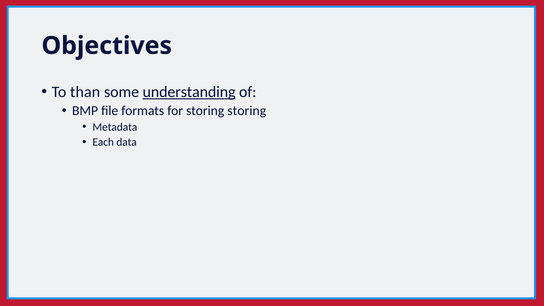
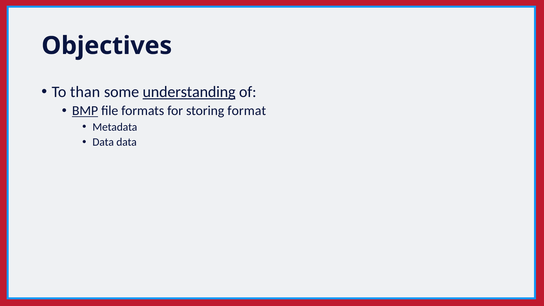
BMP underline: none -> present (85, 111)
storing storing: storing -> format (247, 111)
Each: Each -> Data (103, 142)
